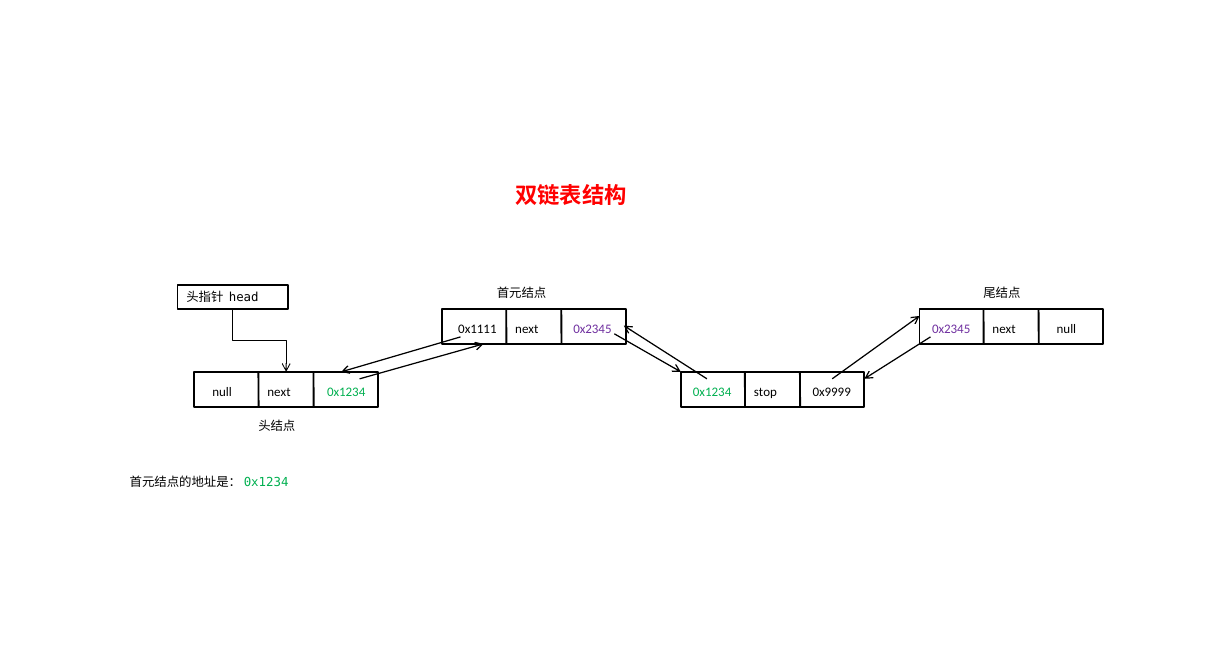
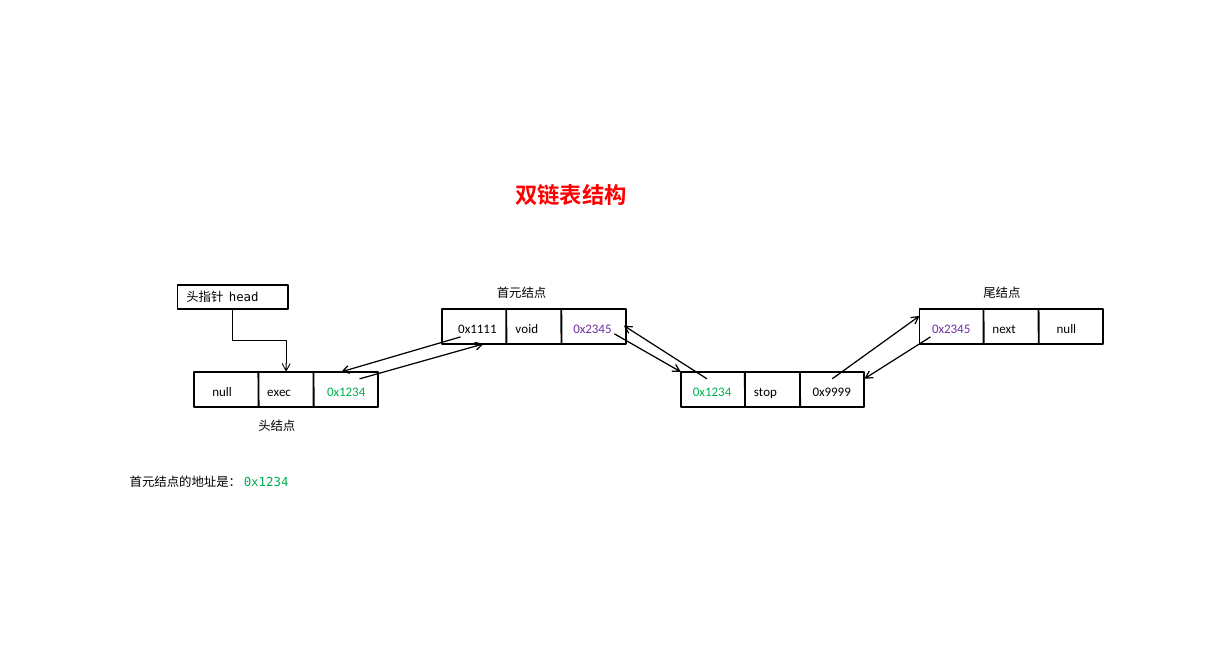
next: next -> void (527, 329)
next: next -> exec (279, 392)
